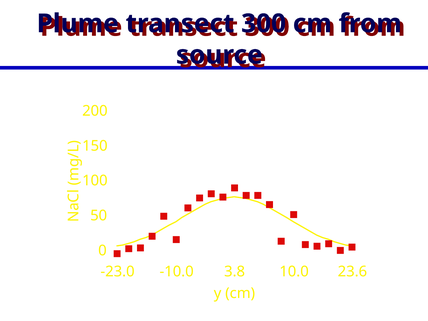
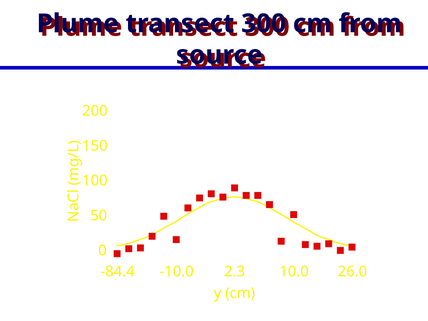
-23.0: -23.0 -> -84.4 (118, 272)
3.8: 3.8 -> 2.3 (235, 272)
23.6: 23.6 -> 26.0 (352, 272)
